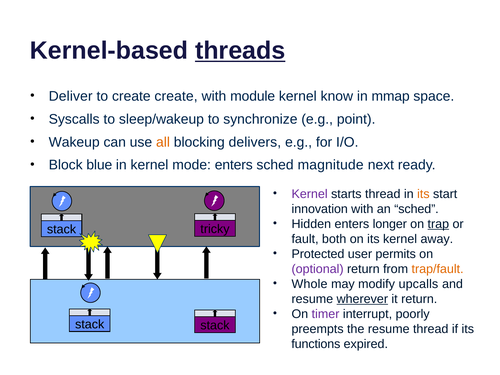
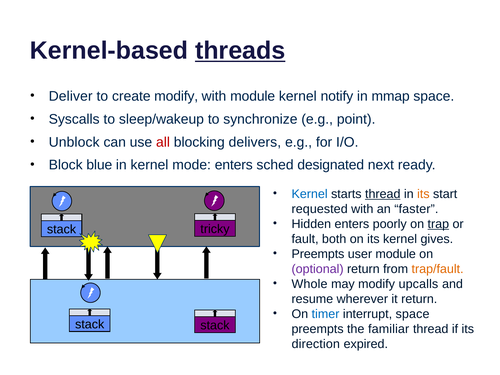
create create: create -> modify (176, 96)
know: know -> notify (337, 96)
Wakeup: Wakeup -> Unblock (74, 142)
all colour: orange -> red (163, 142)
magnitude: magnitude -> designated (331, 165)
Kernel colour: purple -> blue (310, 194)
thread underline: none -> present (383, 194)
innovation: innovation -> requested (320, 209)
an sched: sched -> faster (416, 209)
longer: longer -> poorly (390, 224)
away: away -> gives (437, 239)
Protected: Protected -> Preempts (318, 254)
user permits: permits -> module (396, 254)
wherever underline: present -> none (362, 299)
timer colour: purple -> blue (326, 314)
interrupt poorly: poorly -> space (413, 314)
the resume: resume -> familiar (389, 329)
functions: functions -> direction (316, 344)
